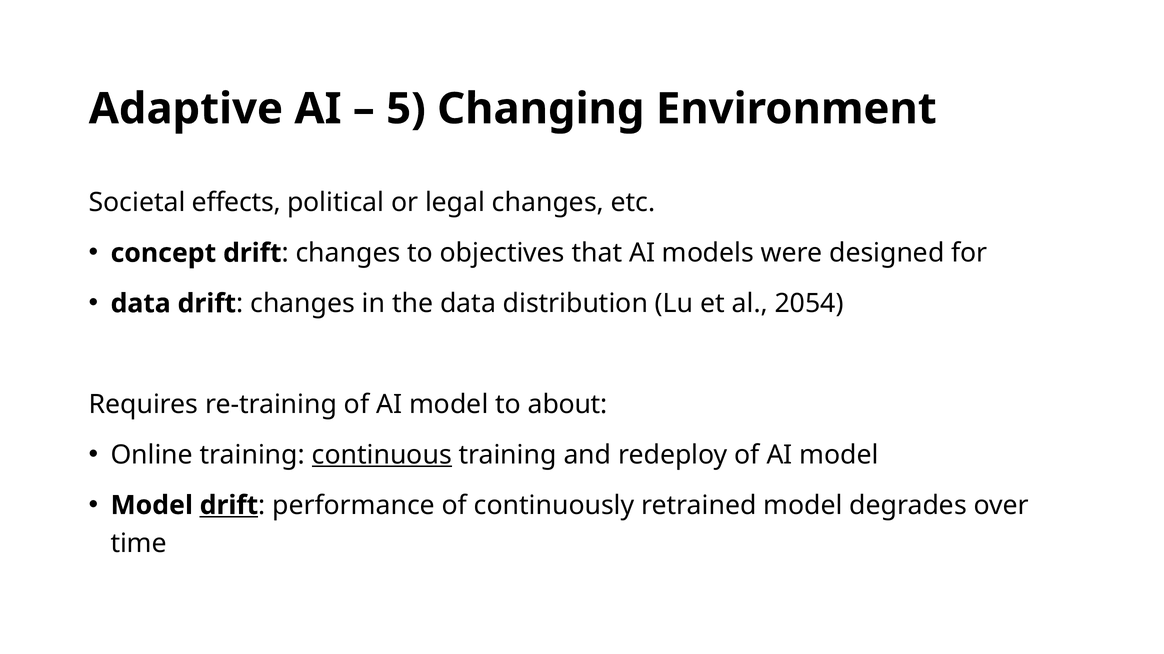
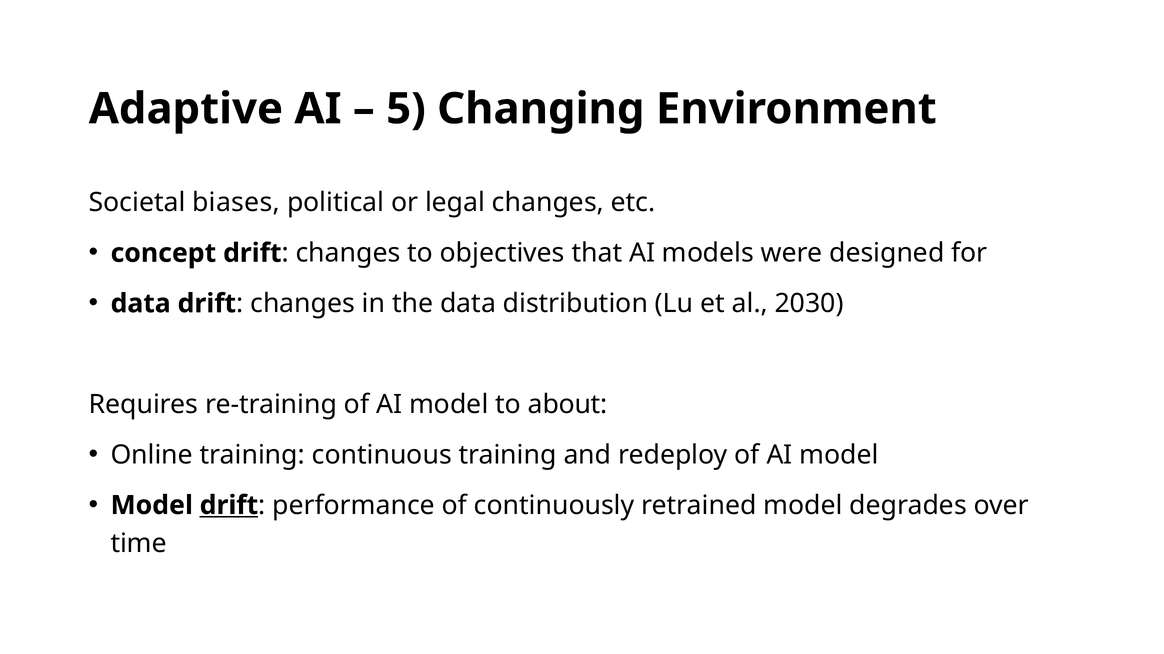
effects: effects -> biases (236, 203)
2054: 2054 -> 2030 (809, 304)
continuous underline: present -> none (382, 455)
